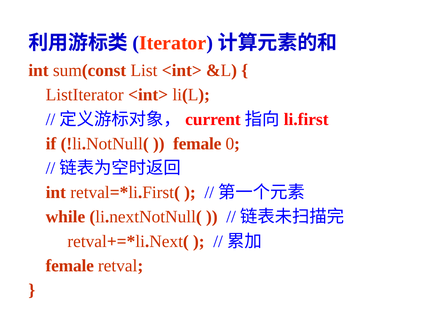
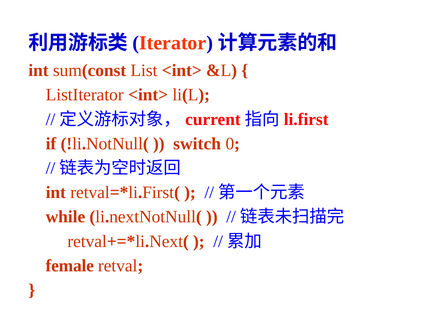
female: female -> switch (197, 143)
